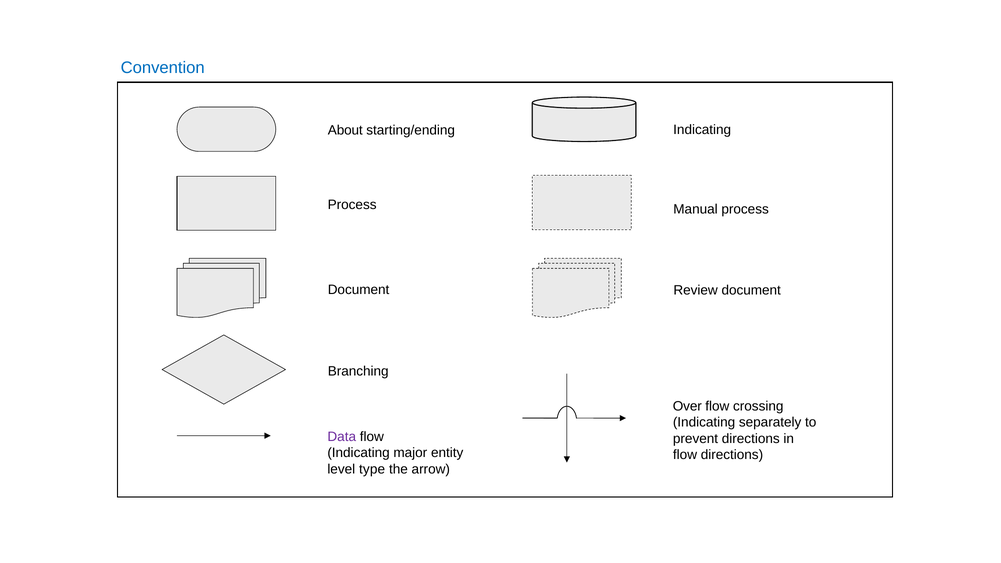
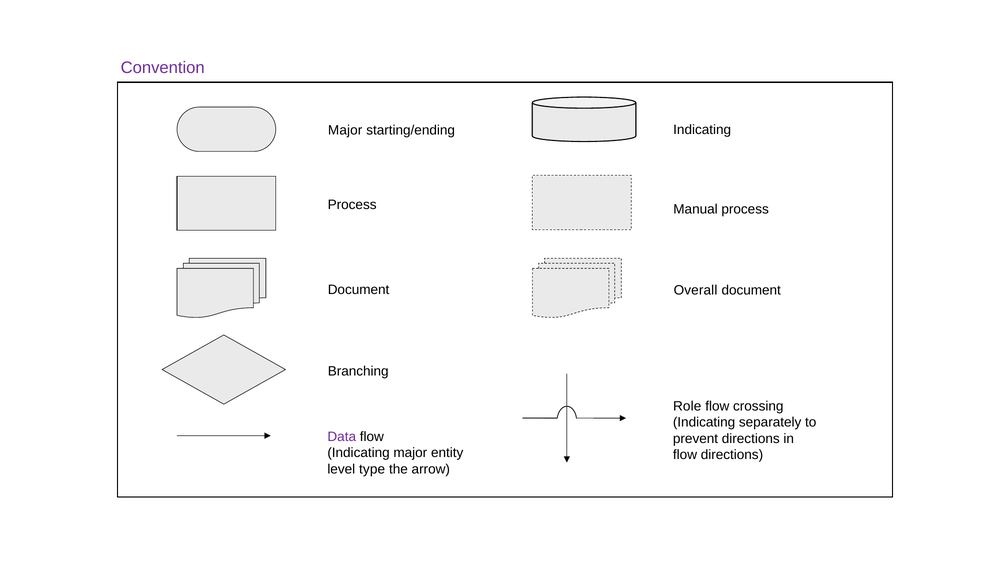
Convention colour: blue -> purple (163, 68)
About: About -> Major (345, 130)
Review: Review -> Overall (696, 290)
Over: Over -> Role (687, 406)
